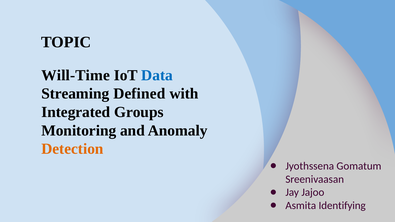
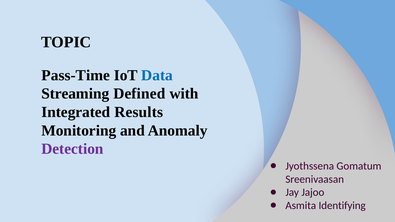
Will-Time: Will-Time -> Pass-Time (76, 75)
Groups: Groups -> Results (139, 112)
Detection colour: orange -> purple (72, 149)
